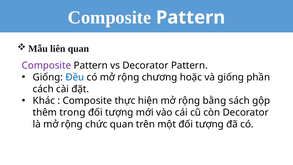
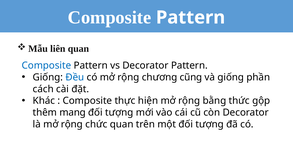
Composite colour: purple -> blue (46, 65)
hoặc: hoặc -> cũng (191, 77)
sách: sách -> thức (239, 101)
trong: trong -> mang (73, 112)
